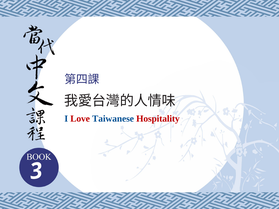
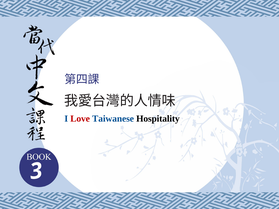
Hospitality colour: red -> black (158, 119)
